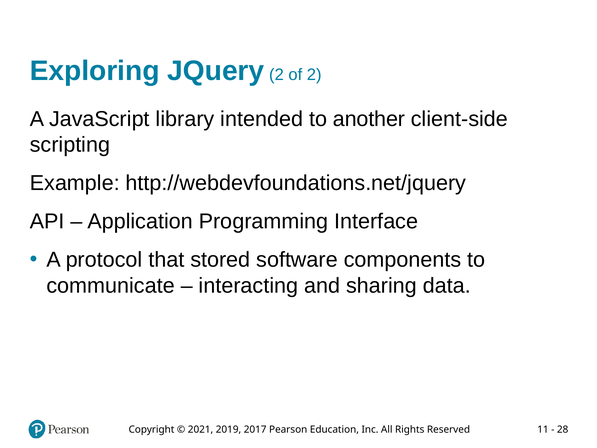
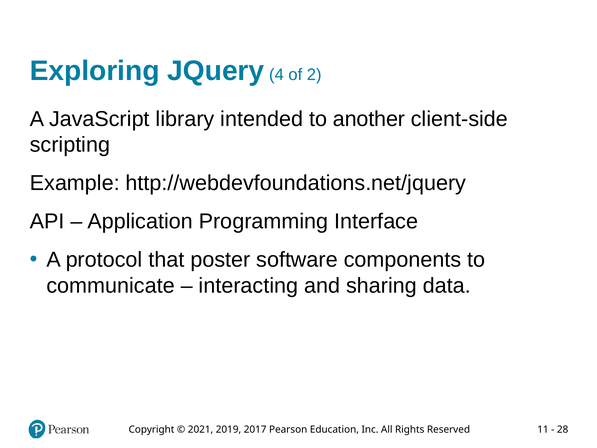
JQuery 2: 2 -> 4 (276, 75)
stored: stored -> poster (220, 260)
